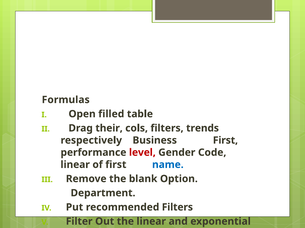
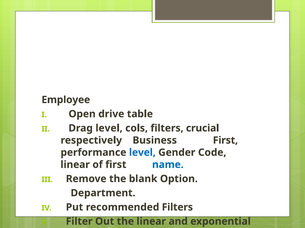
Formulas: Formulas -> Employee (66, 100)
filled: filled -> drive (111, 114)
Drag their: their -> level (109, 129)
trends: trends -> crucial (203, 129)
level colour: red -> blue (142, 153)
